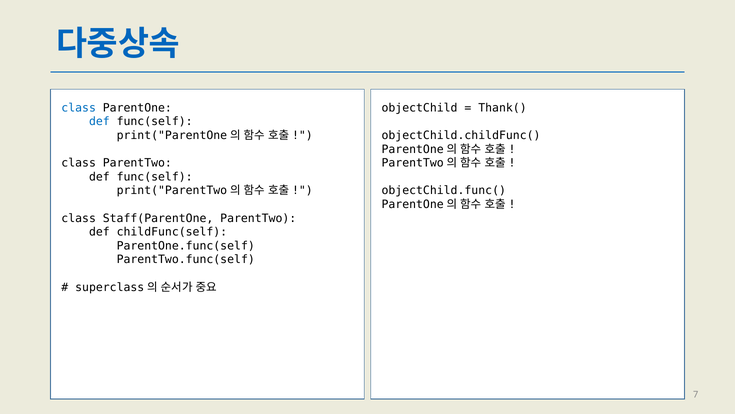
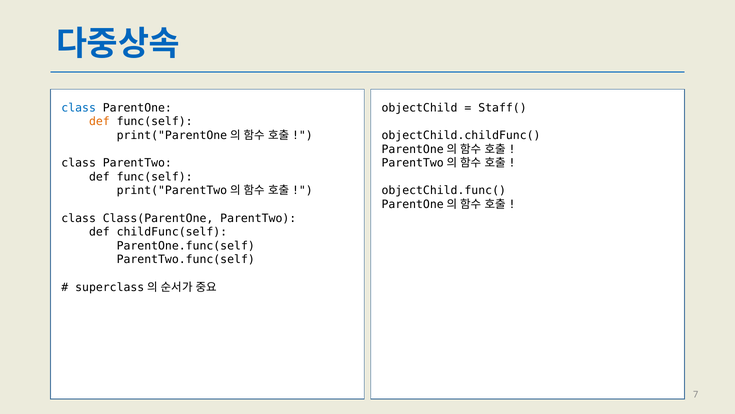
Thank(: Thank( -> Staff( (502, 108)
def colour: blue -> orange (99, 122)
Staff(ParentOne: Staff(ParentOne -> Class(ParentOne (158, 218)
